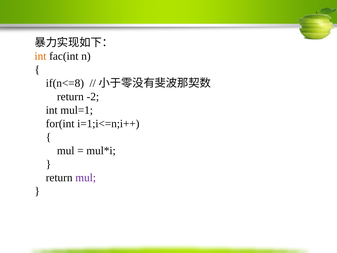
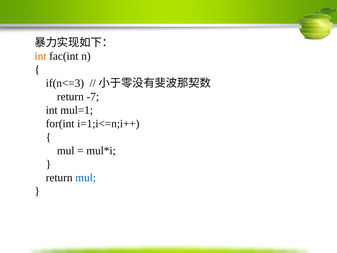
if(n<=8: if(n<=8 -> if(n<=3 (65, 83)
-2: -2 -> -7 (93, 97)
mul colour: purple -> blue (86, 177)
